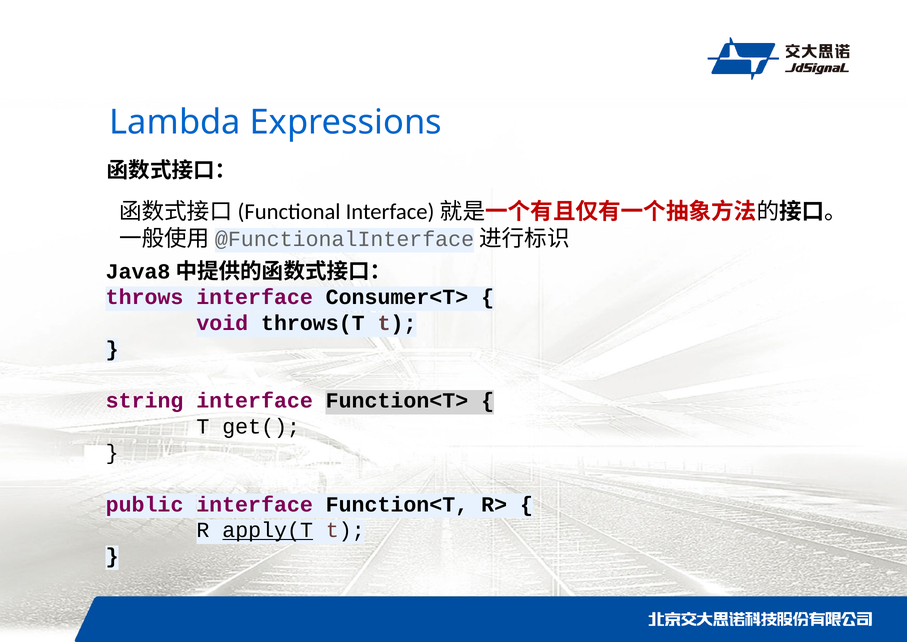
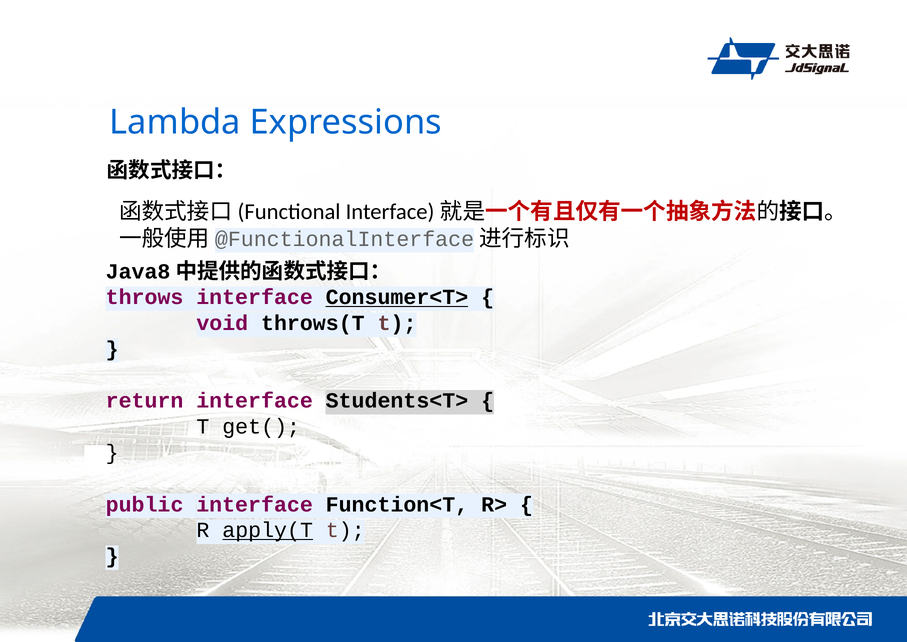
Consumer<T> underline: none -> present (397, 297)
string: string -> return (145, 400)
Function<T>: Function<T> -> Students<T> (397, 400)
